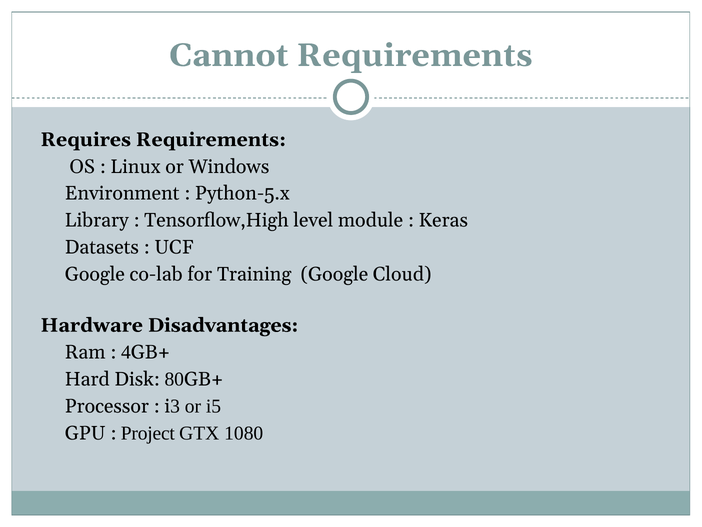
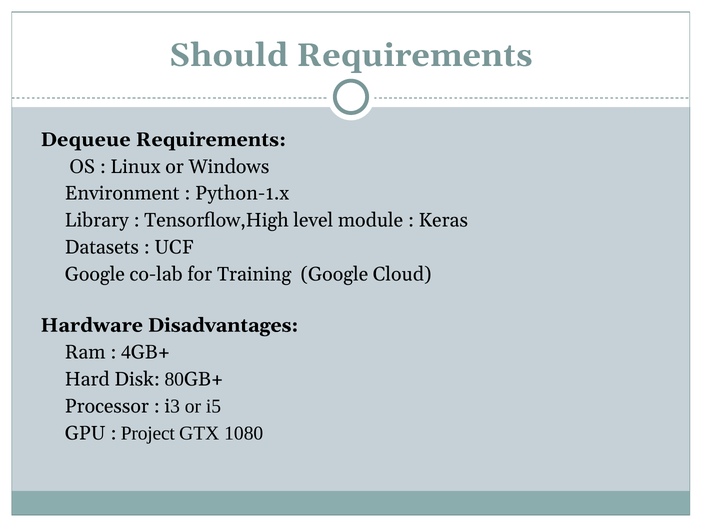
Cannot: Cannot -> Should (229, 55)
Requires: Requires -> Dequeue (86, 139)
Python-5.x: Python-5.x -> Python-1.x (242, 193)
